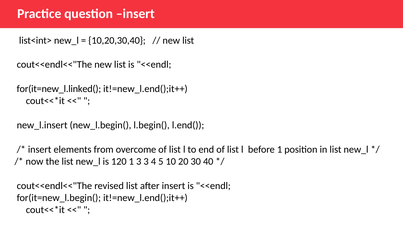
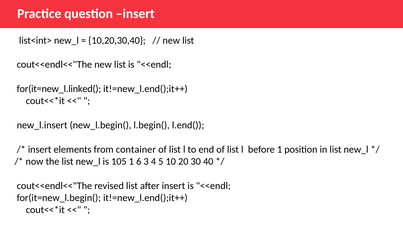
overcome: overcome -> container (136, 149)
120: 120 -> 105 (119, 161)
1 3: 3 -> 6 (139, 161)
